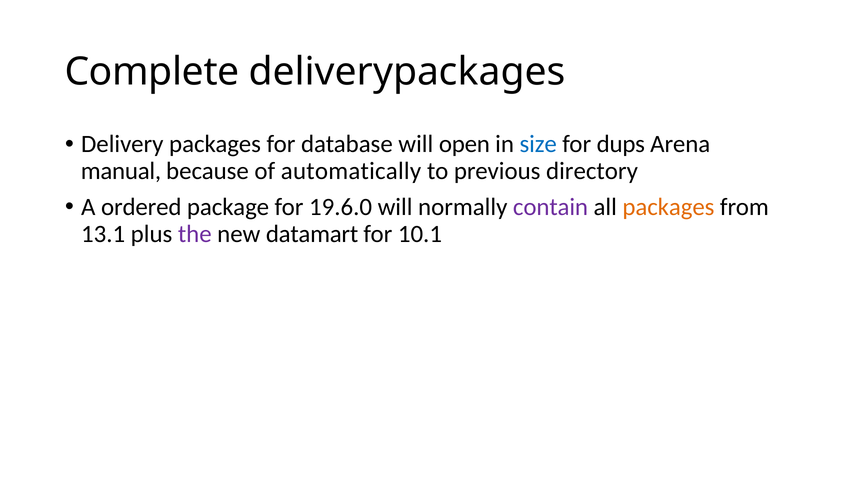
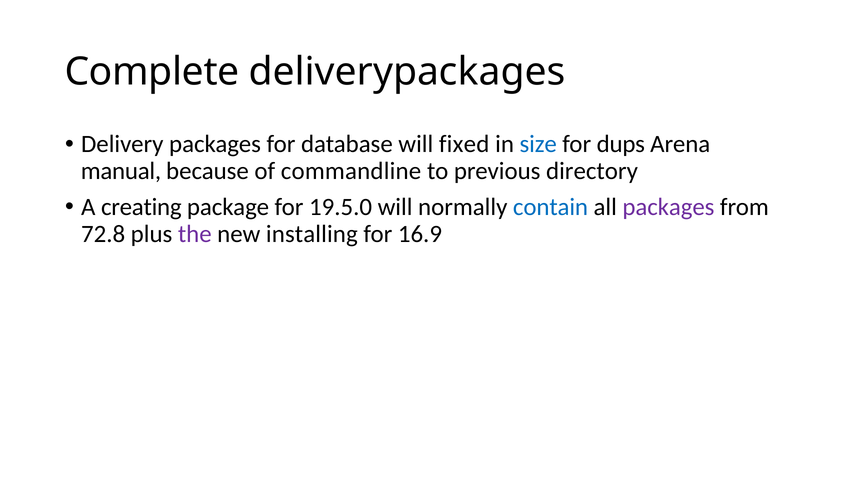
open: open -> fixed (464, 144)
automatically: automatically -> commandline (351, 171)
ordered: ordered -> creating (141, 207)
19.6.0: 19.6.0 -> 19.5.0 (341, 207)
contain colour: purple -> blue (551, 207)
packages colour: orange -> purple (668, 207)
13.1: 13.1 -> 72.8 (103, 234)
datamart: datamart -> installing (312, 234)
10.1: 10.1 -> 16.9 (420, 234)
